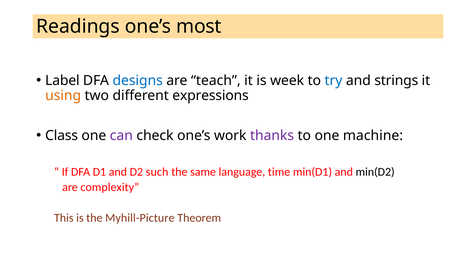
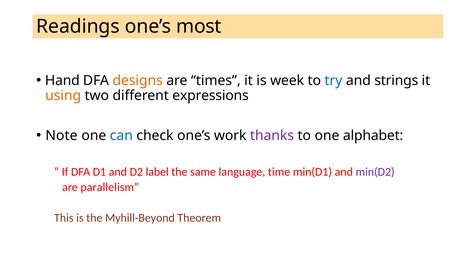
Label: Label -> Hand (62, 80)
designs colour: blue -> orange (138, 80)
teach: teach -> times (216, 80)
Class: Class -> Note (61, 135)
can colour: purple -> blue (121, 135)
machine: machine -> alphabet (373, 135)
such: such -> label (157, 172)
min(D2 colour: black -> purple (375, 172)
complexity: complexity -> parallelism (110, 187)
Myhill-Picture: Myhill-Picture -> Myhill-Beyond (140, 218)
